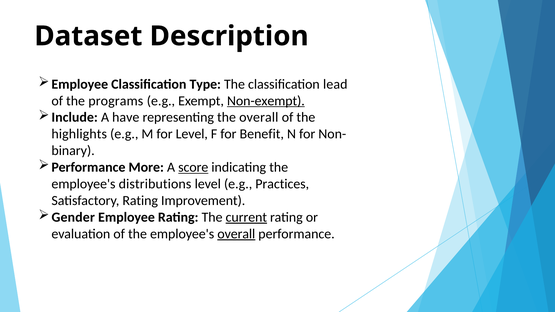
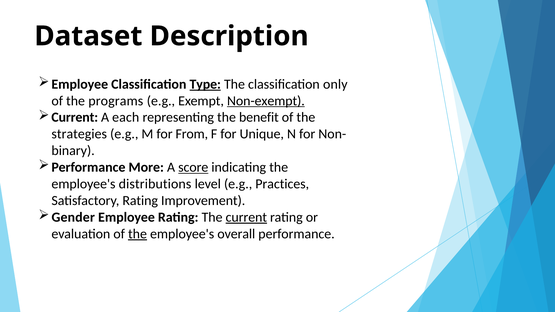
Type underline: none -> present (205, 84)
lead: lead -> only (335, 84)
Include: Include -> Current (75, 117)
have: have -> each (126, 117)
the overall: overall -> benefit (259, 117)
highlights: highlights -> strategies (79, 134)
for Level: Level -> From (192, 134)
Benefit: Benefit -> Unique (262, 134)
the underline: none -> present (138, 234)
overall underline: present -> none (236, 234)
